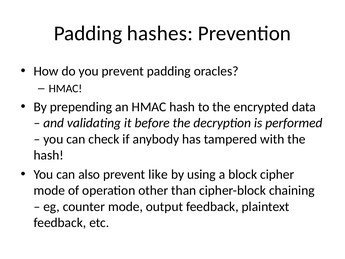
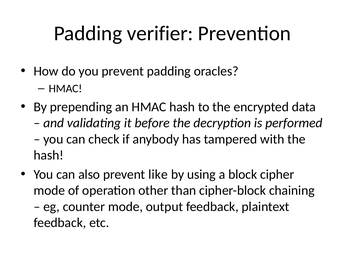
hashes: hashes -> verifier (160, 33)
